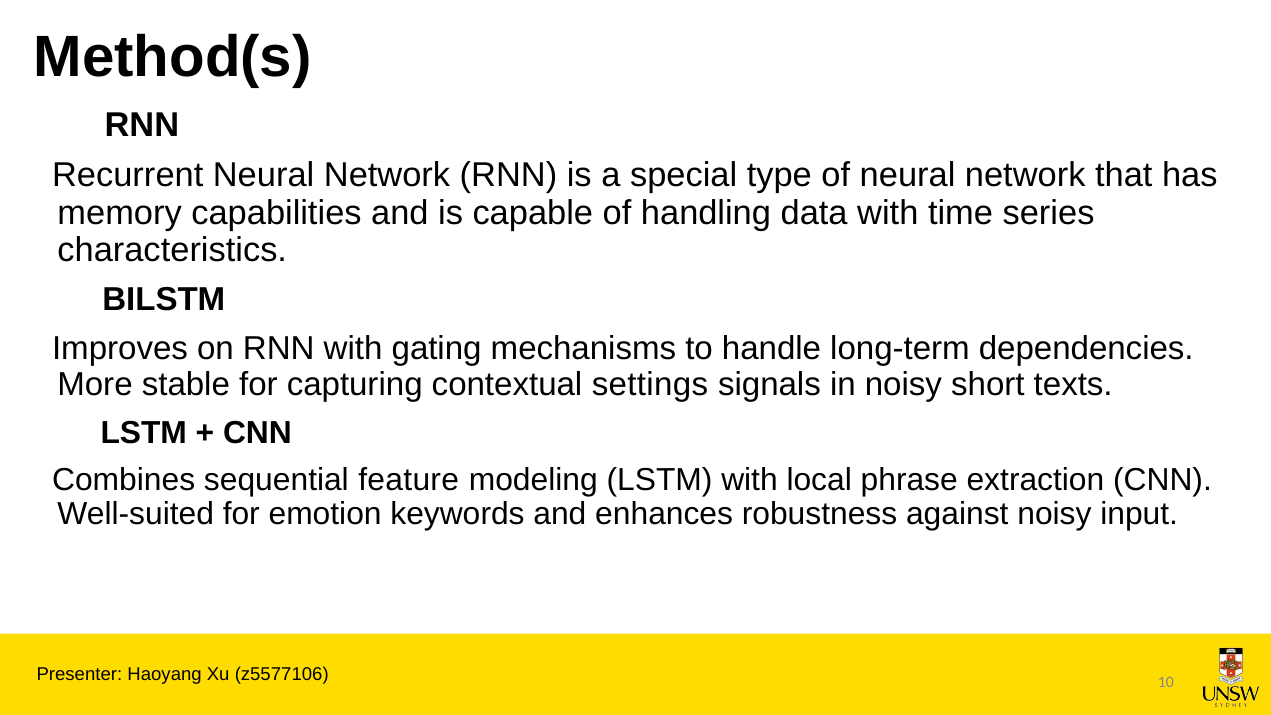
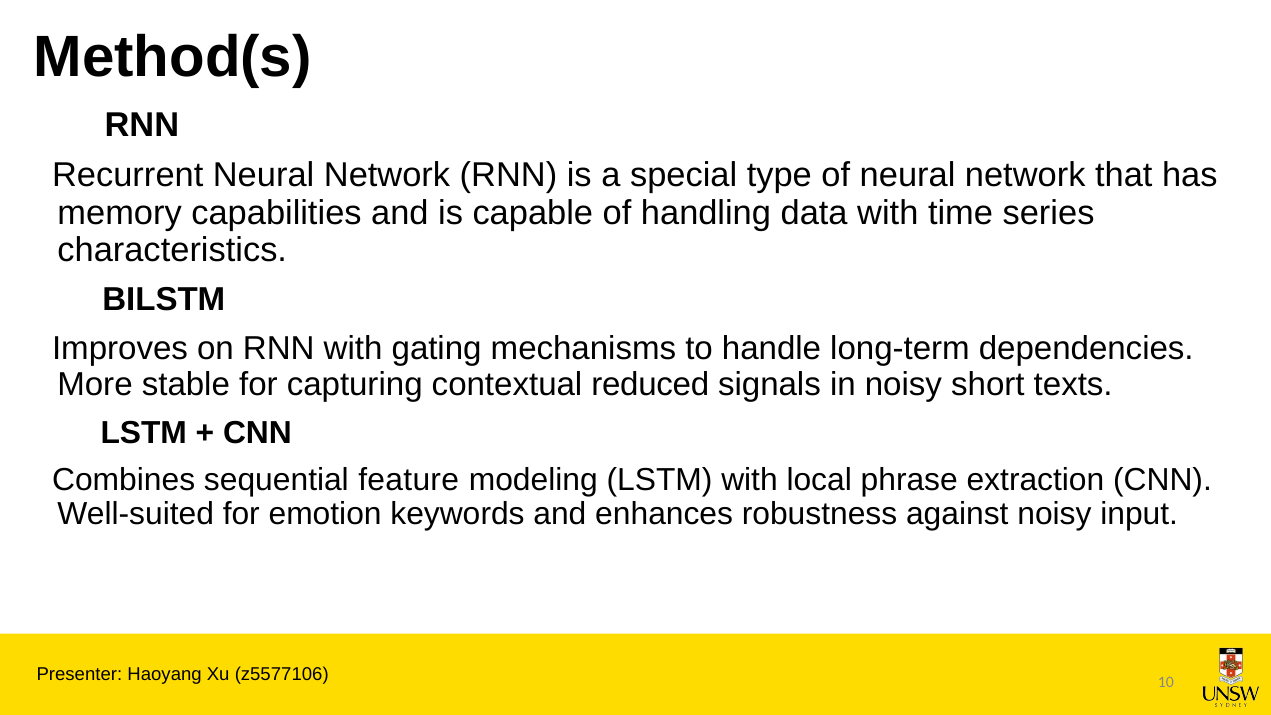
settings: settings -> reduced (650, 384)
